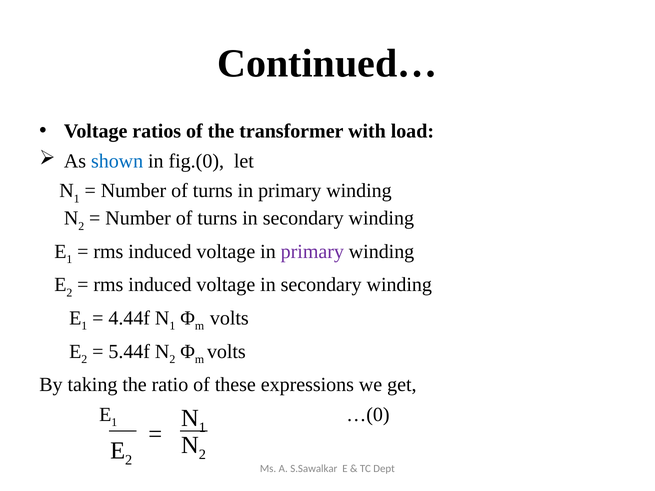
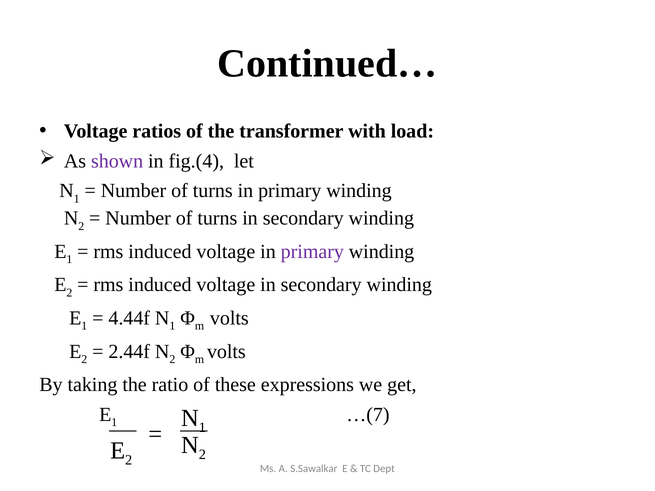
shown colour: blue -> purple (117, 161)
fig.(0: fig.(0 -> fig.(4 (196, 161)
5.44f: 5.44f -> 2.44f (129, 352)
…(0: …(0 -> …(7 (368, 415)
